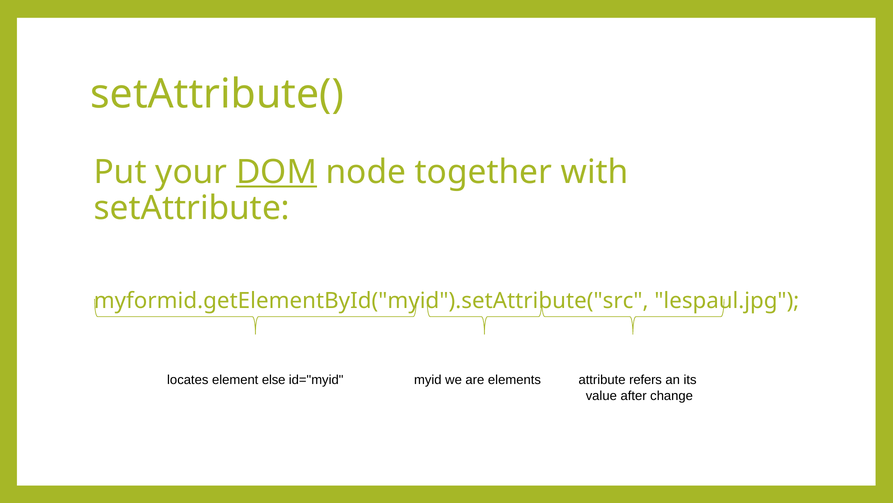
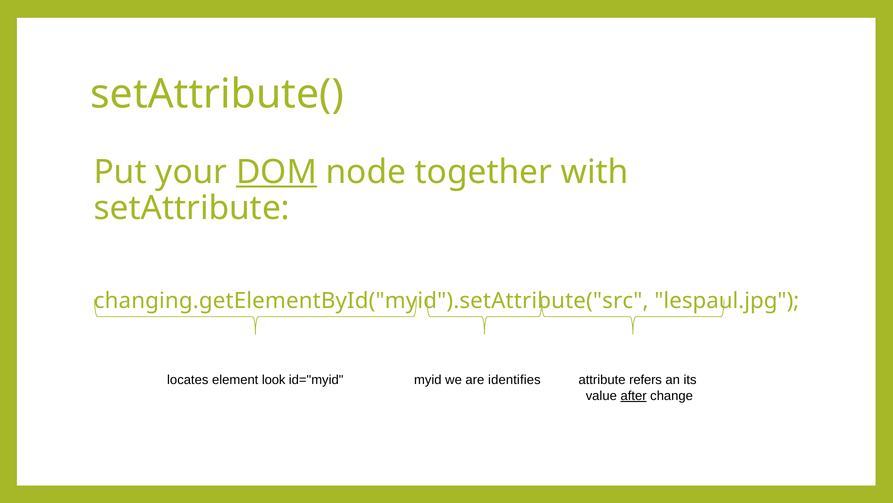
myformid.getElementById("myid").setAttribute("src: myformid.getElementById("myid").setAttribute("src -> changing.getElementById("myid").setAttribute("src (371, 301)
else: else -> look (274, 380)
elements: elements -> identifies (514, 380)
after underline: none -> present (634, 395)
